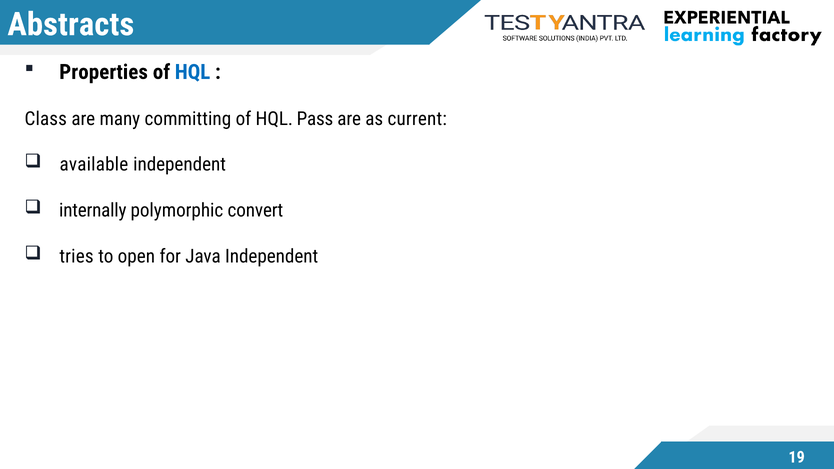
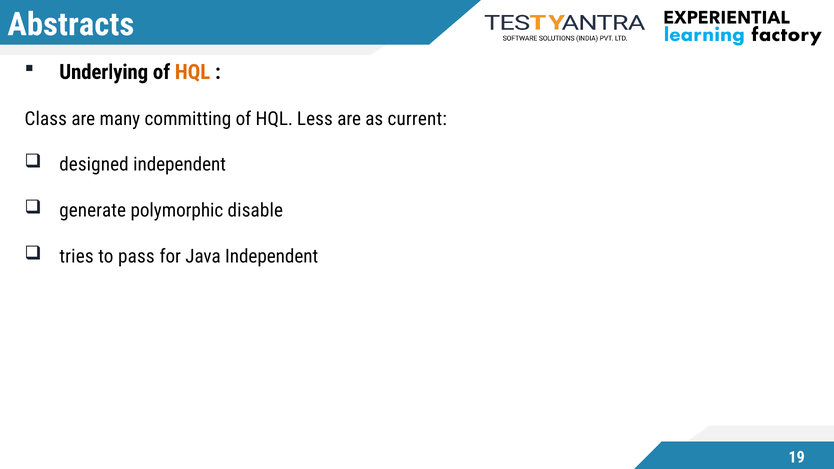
Properties: Properties -> Underlying (104, 72)
HQL colour: blue -> orange (193, 72)
Pass: Pass -> Less (315, 119)
available: available -> designed (94, 165)
internally: internally -> generate (93, 211)
convert: convert -> disable (255, 211)
open: open -> pass (136, 256)
